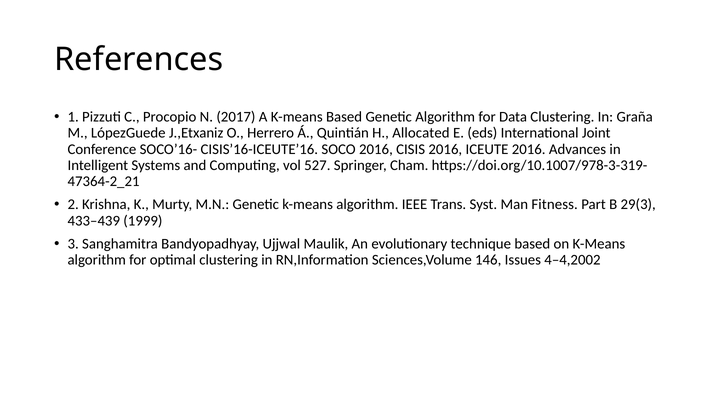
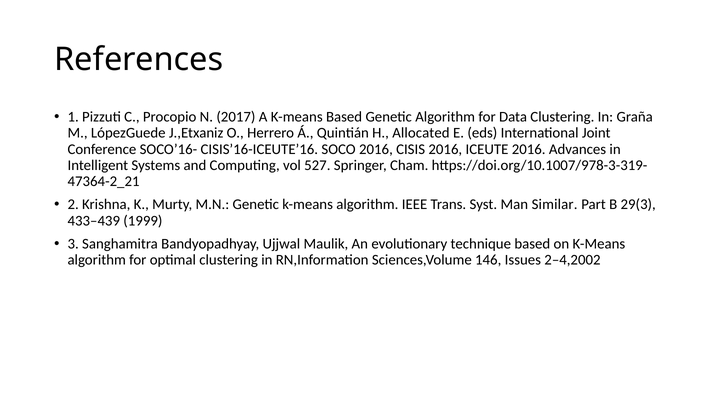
Fitness: Fitness -> Similar (555, 205)
4–4,2002: 4–4,2002 -> 2–4,2002 (572, 260)
